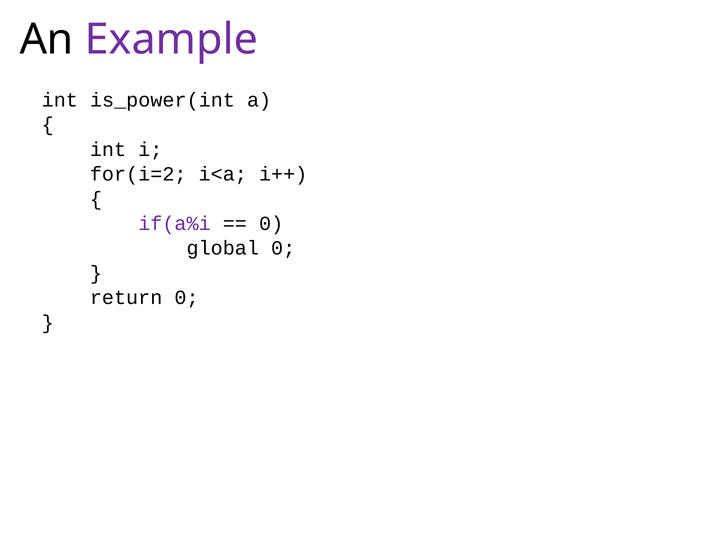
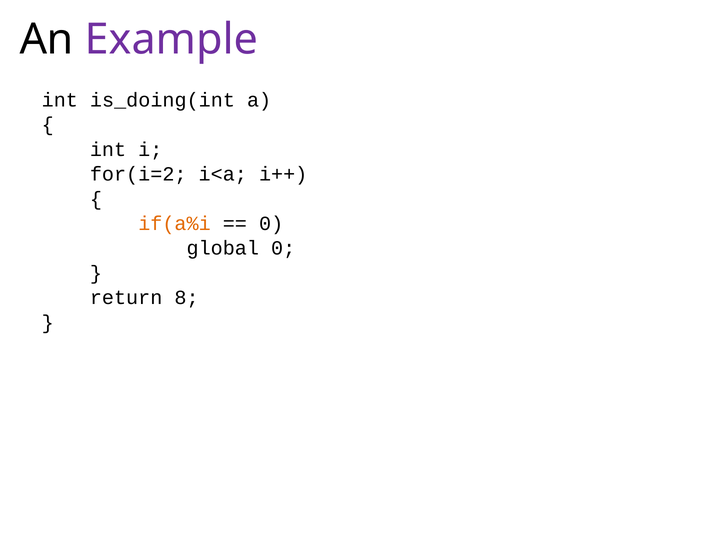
is_power(int: is_power(int -> is_doing(int (162, 100)
if(a%i colour: purple -> orange (174, 224)
return 0: 0 -> 8 (187, 298)
